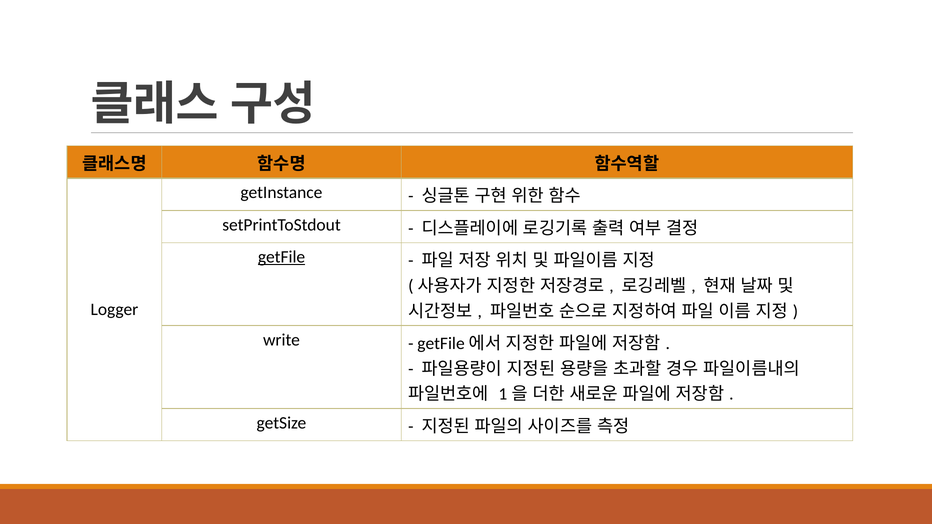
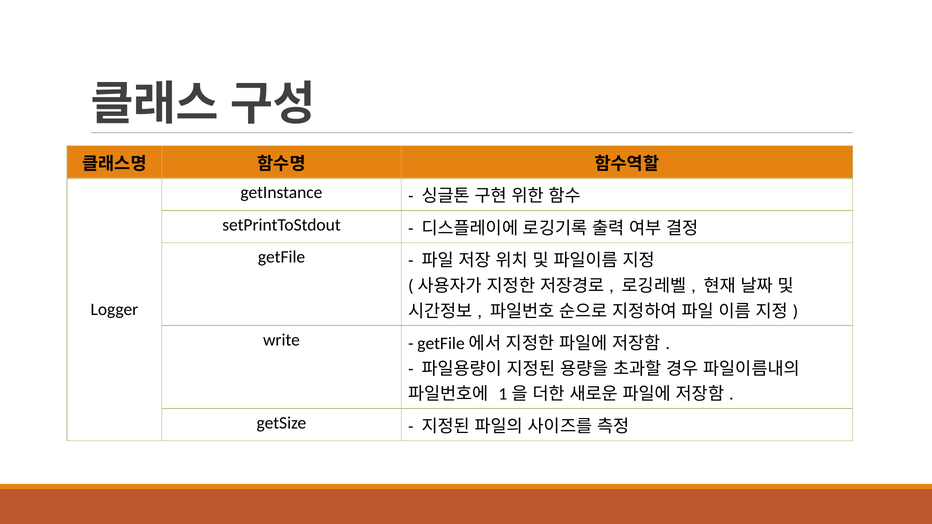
getFile underline: present -> none (282, 257)
